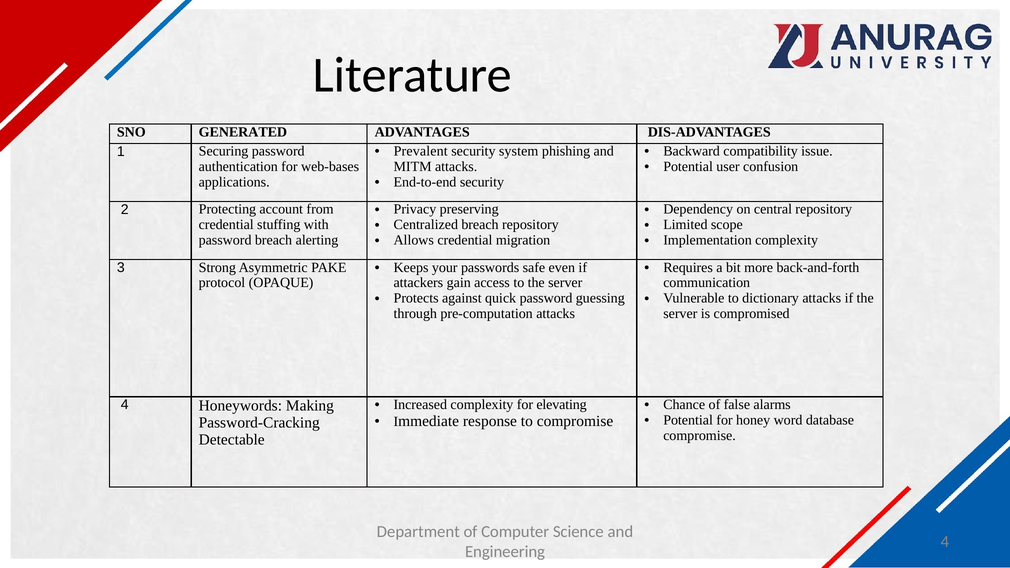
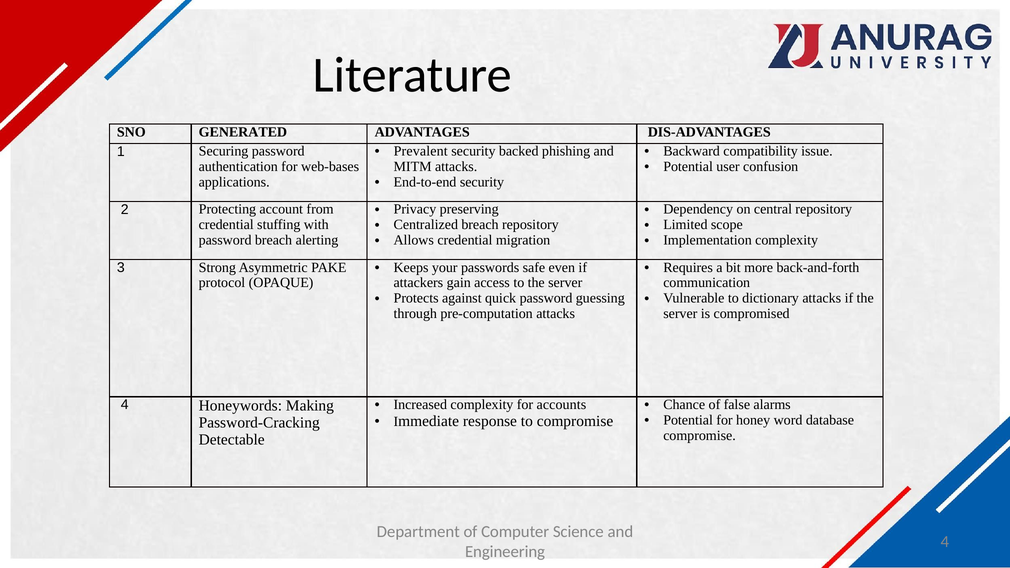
system: system -> backed (519, 151)
elevating: elevating -> accounts (561, 405)
